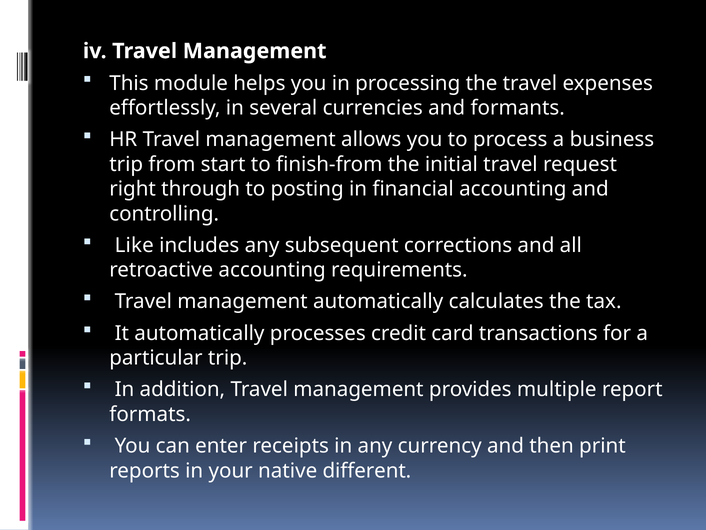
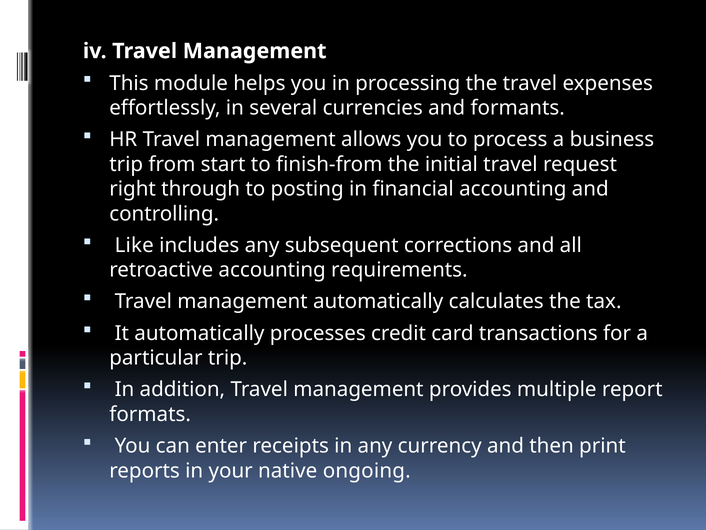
different: different -> ongoing (367, 470)
